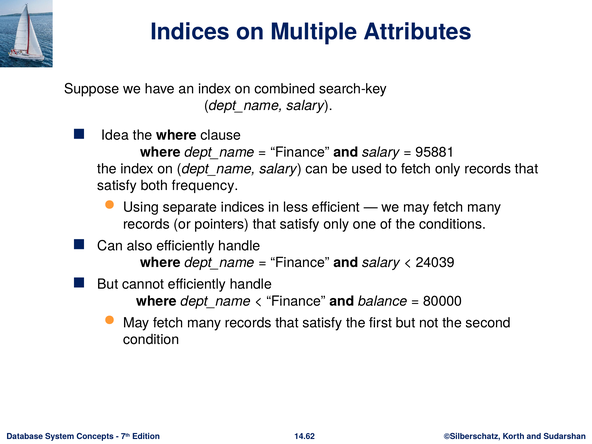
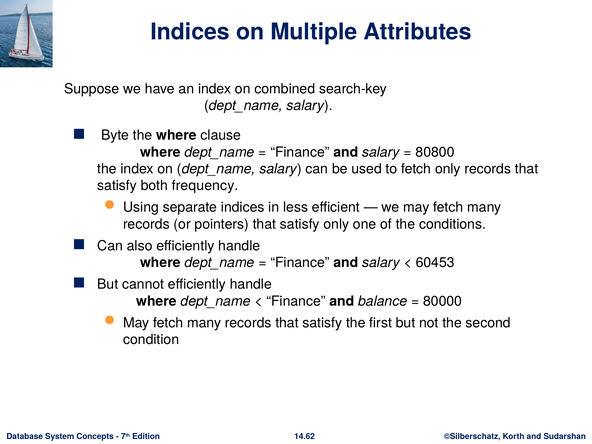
Idea: Idea -> Byte (115, 135)
95881: 95881 -> 80800 (435, 152)
24039: 24039 -> 60453 (435, 263)
